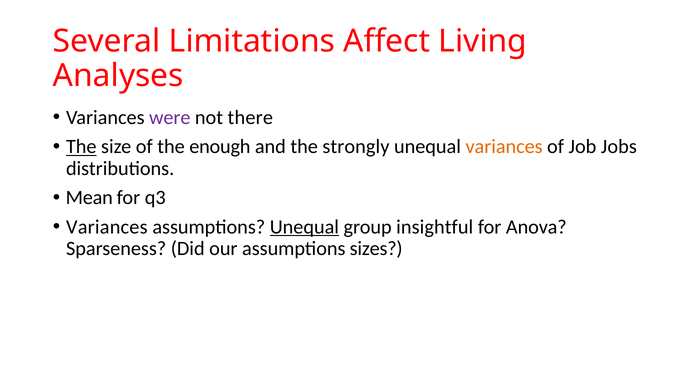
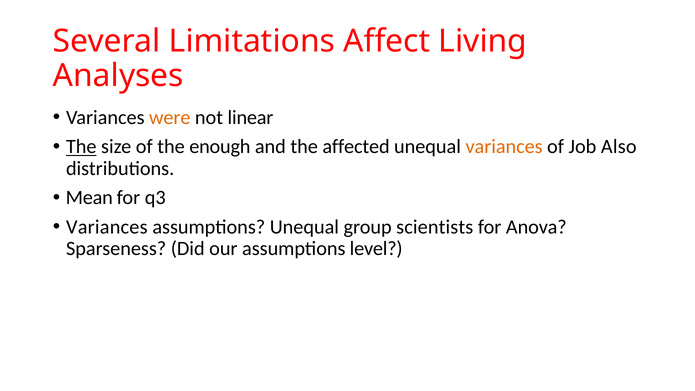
were colour: purple -> orange (170, 118)
there: there -> linear (251, 118)
strongly: strongly -> affected (356, 147)
Jobs: Jobs -> Also (619, 147)
Unequal underline: present -> none (304, 227)
insightful: insightful -> scientists (435, 227)
sizes: sizes -> level (376, 249)
